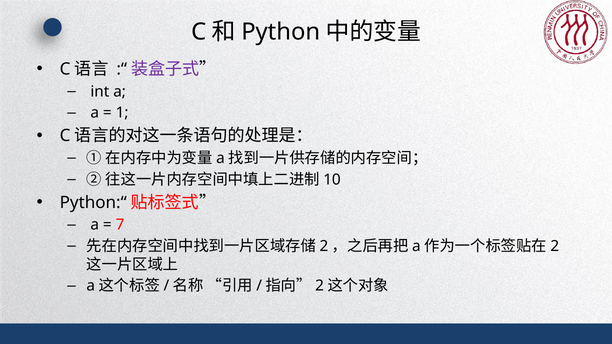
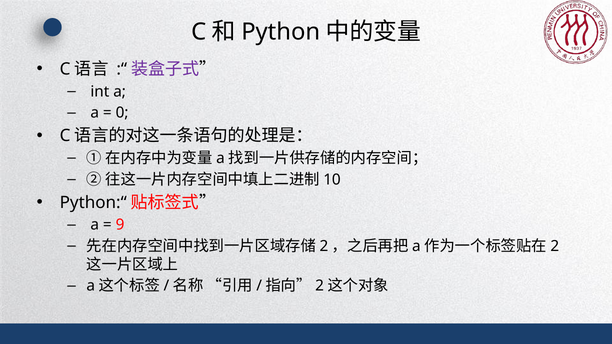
1: 1 -> 0 (122, 113)
7: 7 -> 9 (120, 225)
